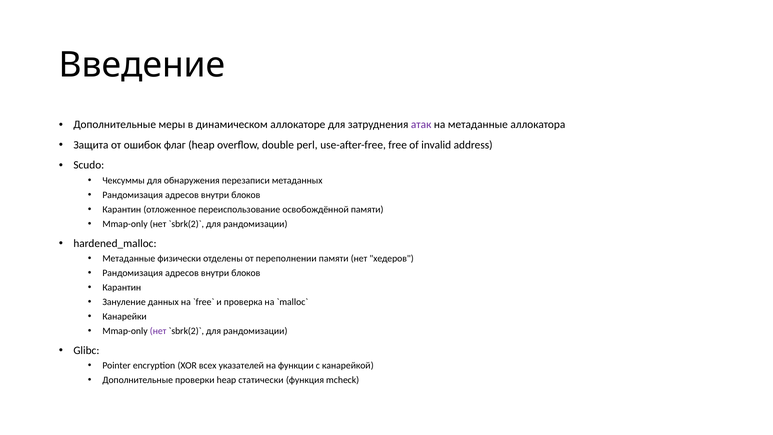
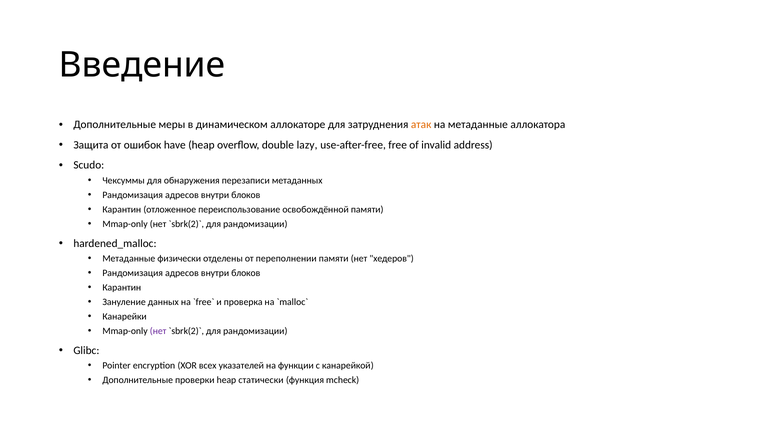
атак colour: purple -> orange (421, 125)
флаг: флаг -> have (175, 145)
perl: perl -> lazy (307, 145)
